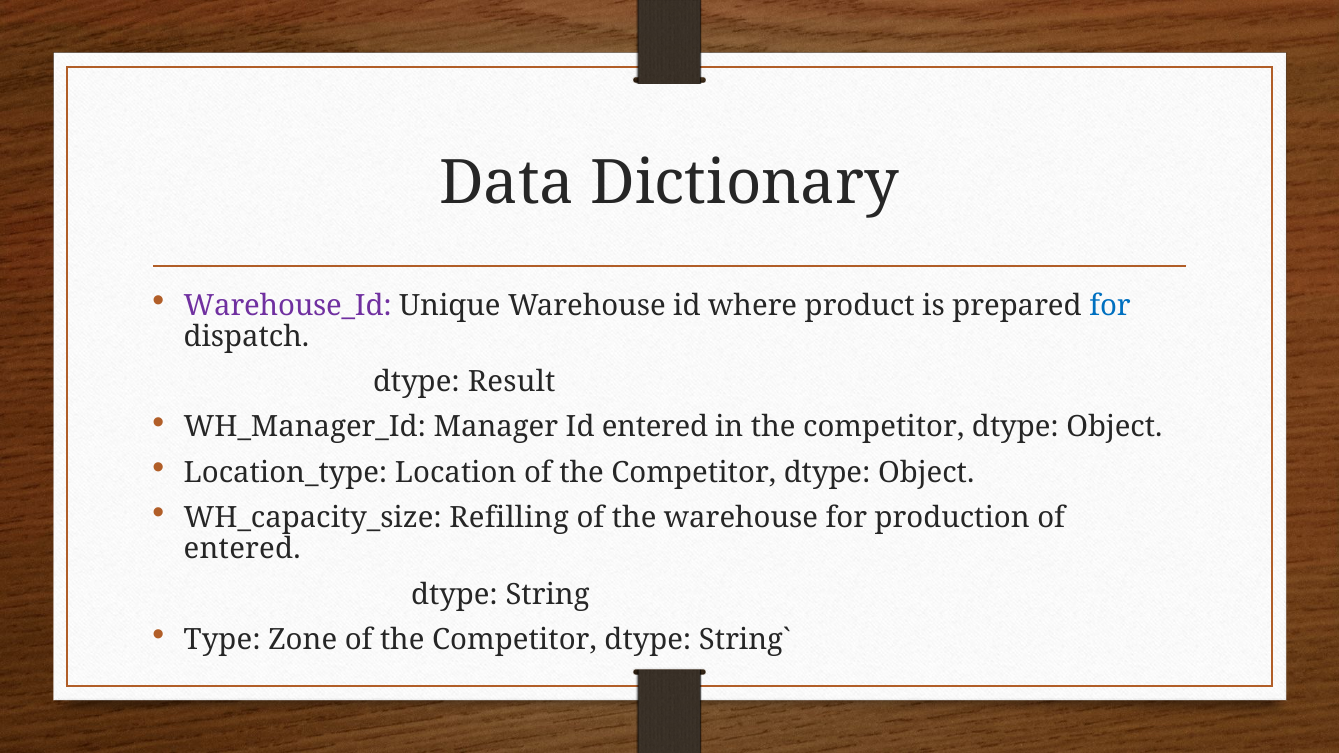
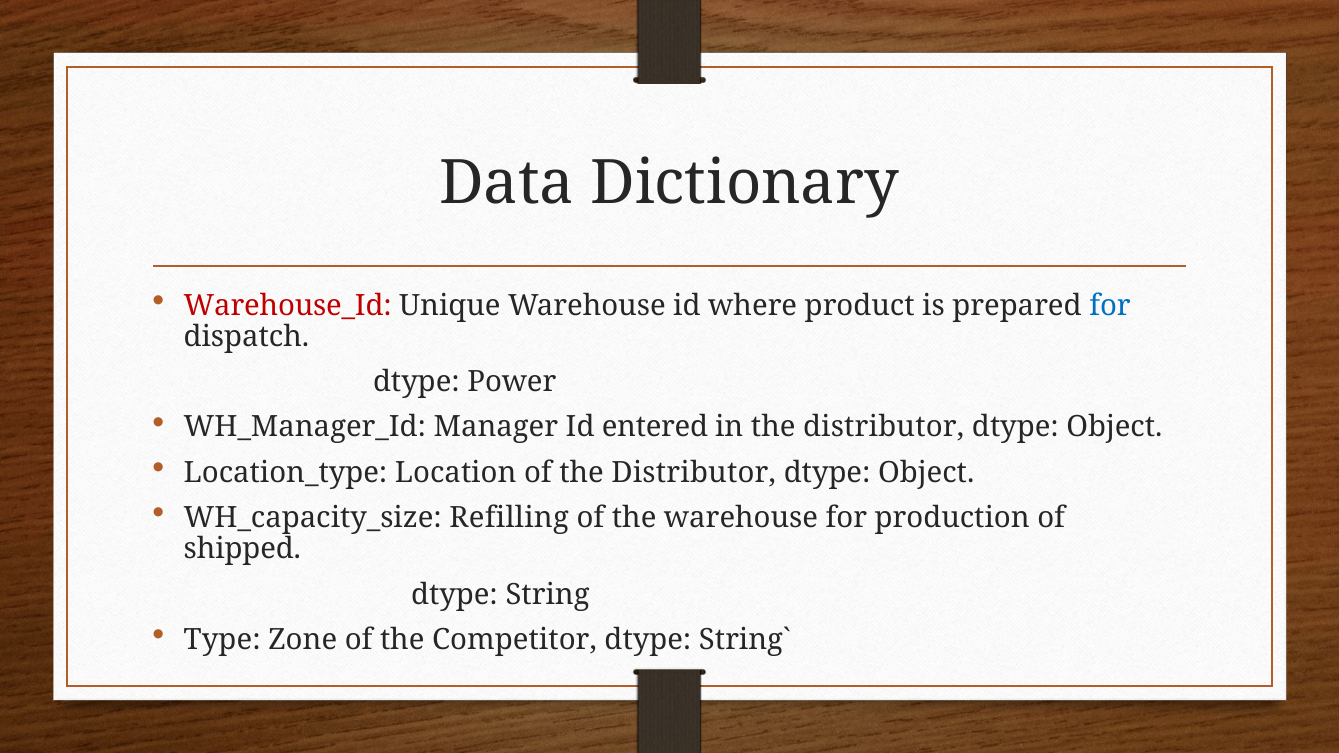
Warehouse_Id colour: purple -> red (288, 305)
Result: Result -> Power (512, 382)
in the competitor: competitor -> distributor (884, 427)
Location of the Competitor: Competitor -> Distributor (694, 473)
entered: entered -> shipped (242, 549)
